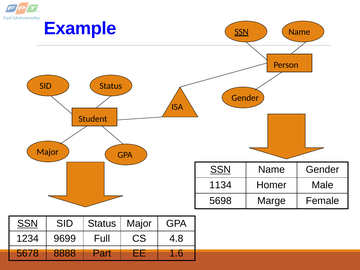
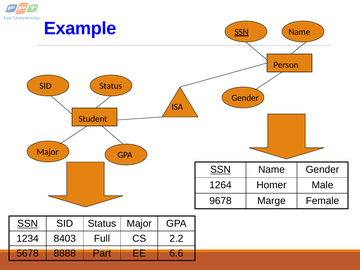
1134: 1134 -> 1264 (220, 185)
5698: 5698 -> 9678 (220, 201)
9699: 9699 -> 8403 (65, 239)
4.8: 4.8 -> 2.2 (176, 239)
1.6: 1.6 -> 6.6 (176, 253)
